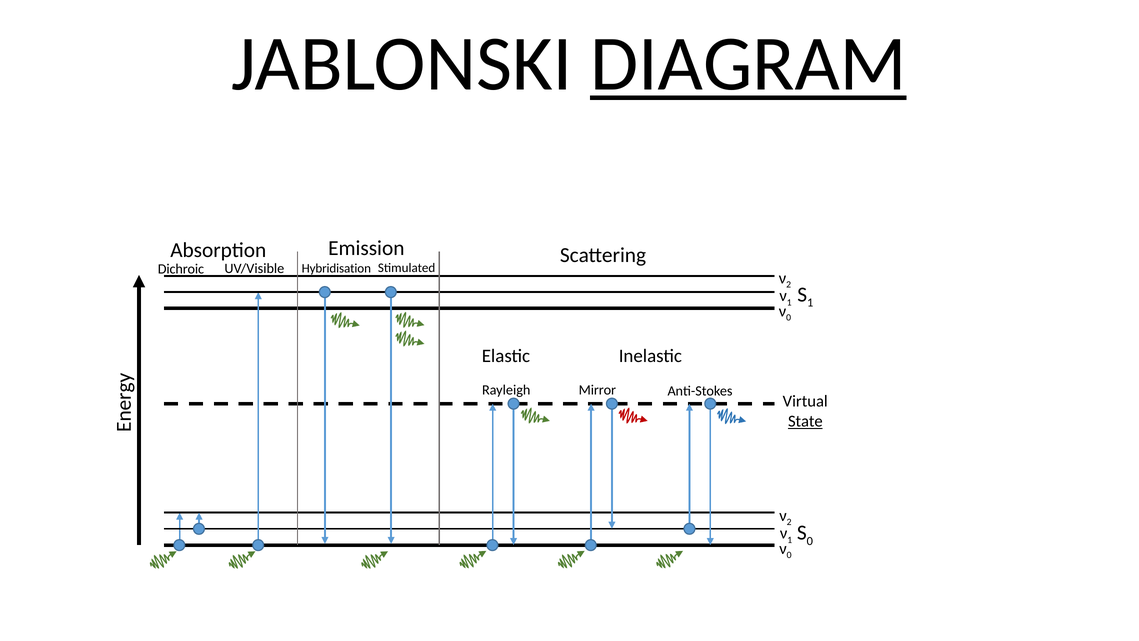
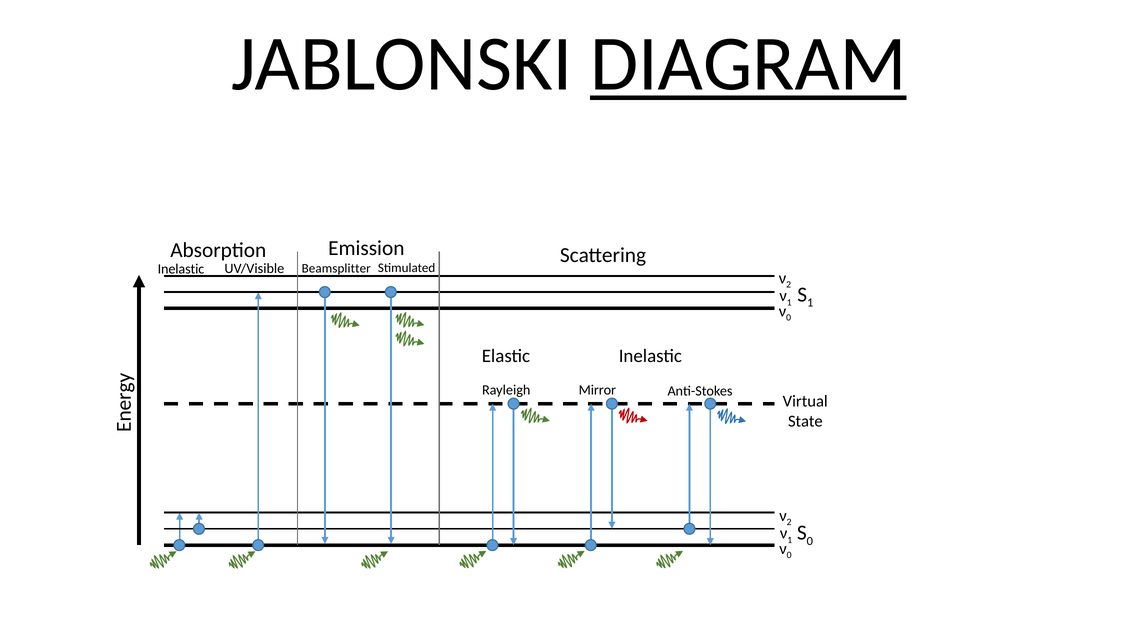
Dichroic: Dichroic -> Inelastic (181, 269)
Hybridisation: Hybridisation -> Beamsplitter (336, 268)
State underline: present -> none (805, 421)
